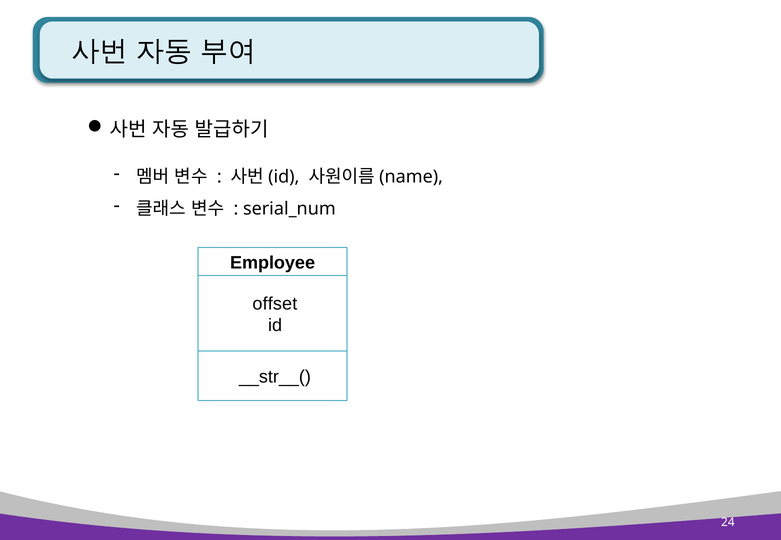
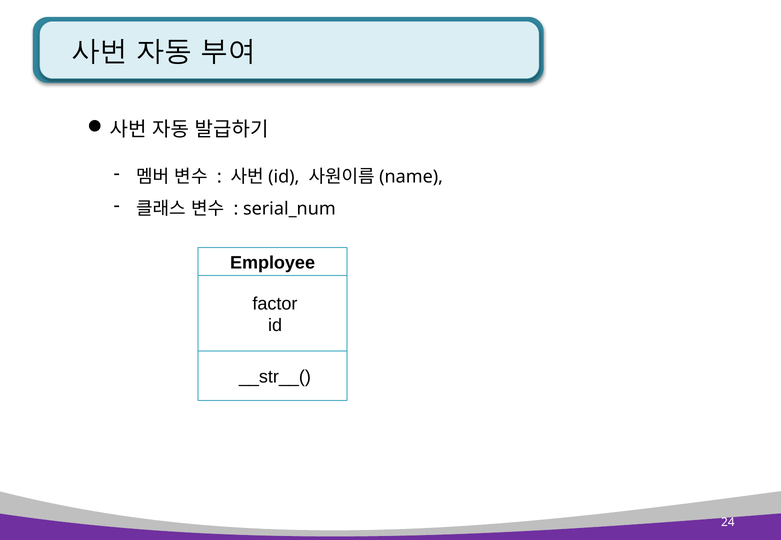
offset: offset -> factor (275, 304)
